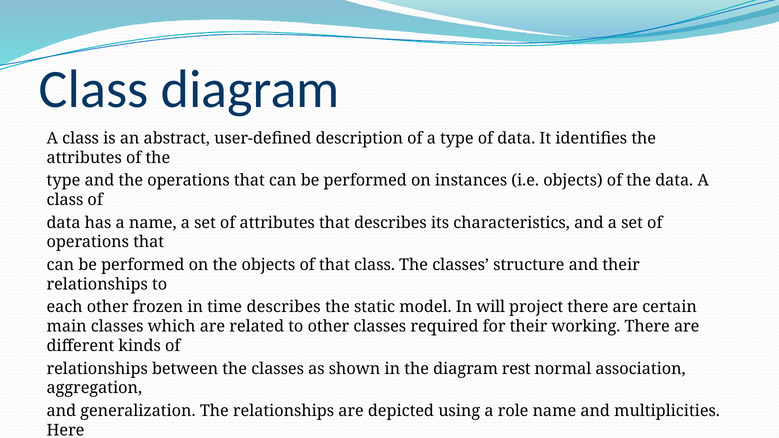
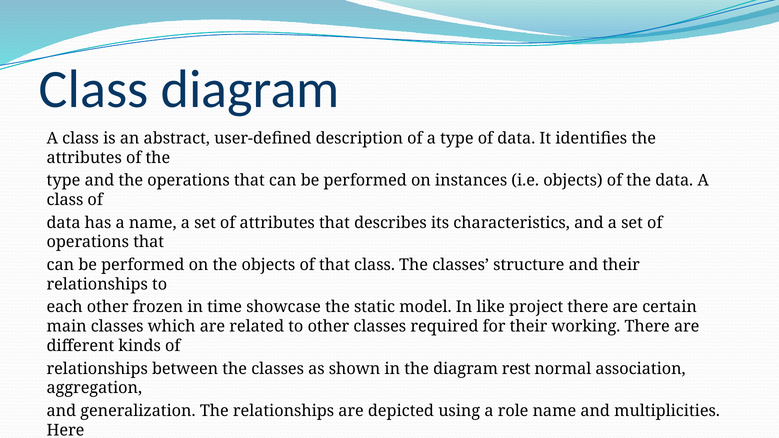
time describes: describes -> showcase (284, 307)
will: will -> like (491, 307)
